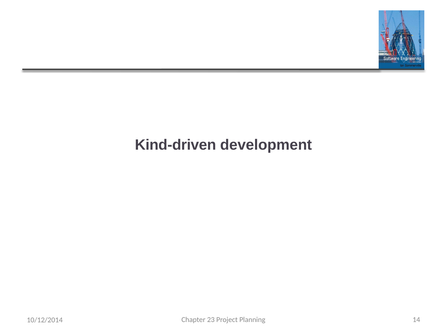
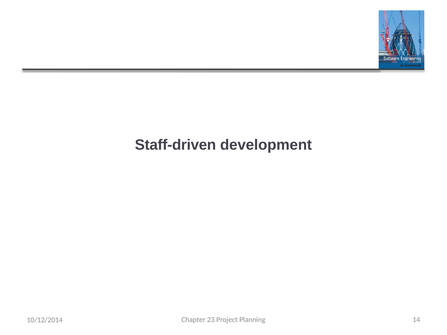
Kind-driven: Kind-driven -> Staff-driven (175, 145)
